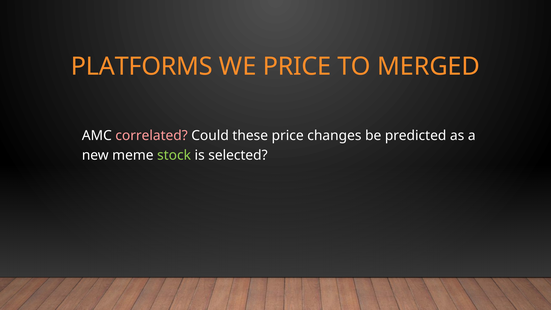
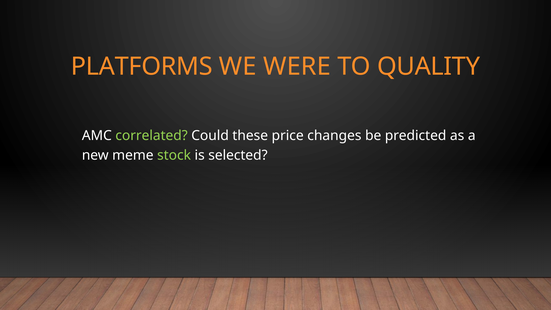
WE PRICE: PRICE -> WERE (297, 66)
MERGED: MERGED -> QUALITY (429, 66)
correlated colour: pink -> light green (152, 136)
